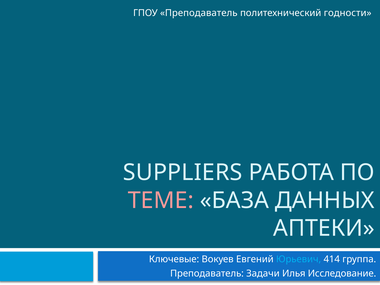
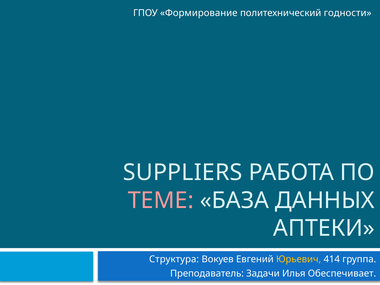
ГПОУ Преподаватель: Преподаватель -> Формирование (199, 13)
Ключевые: Ключевые -> Структура (174, 259)
Юрьевич colour: light blue -> yellow (299, 259)
Исследование: Исследование -> Обеспечивает (342, 274)
